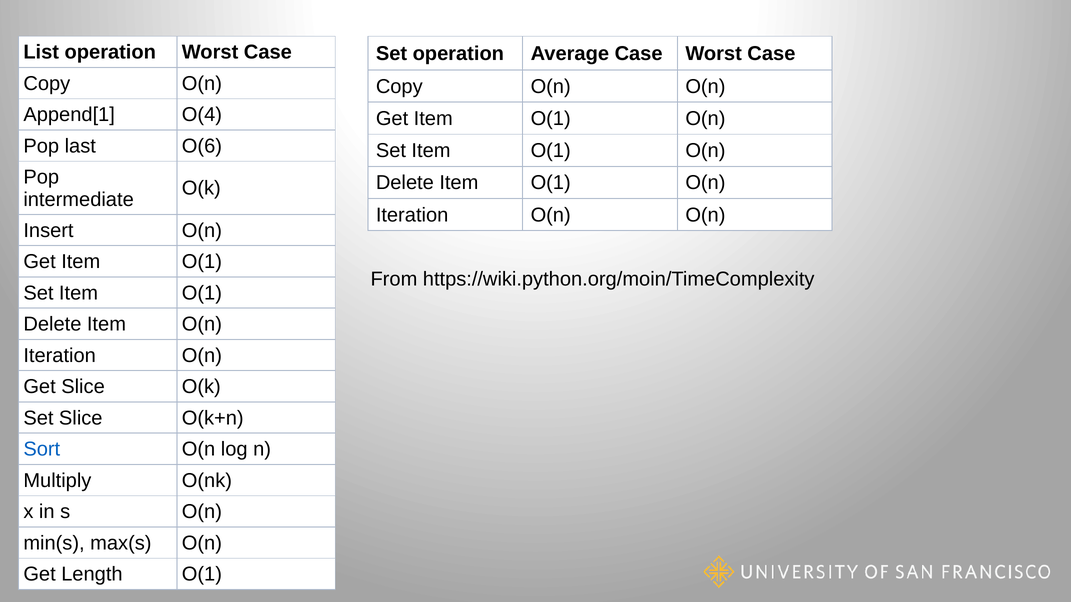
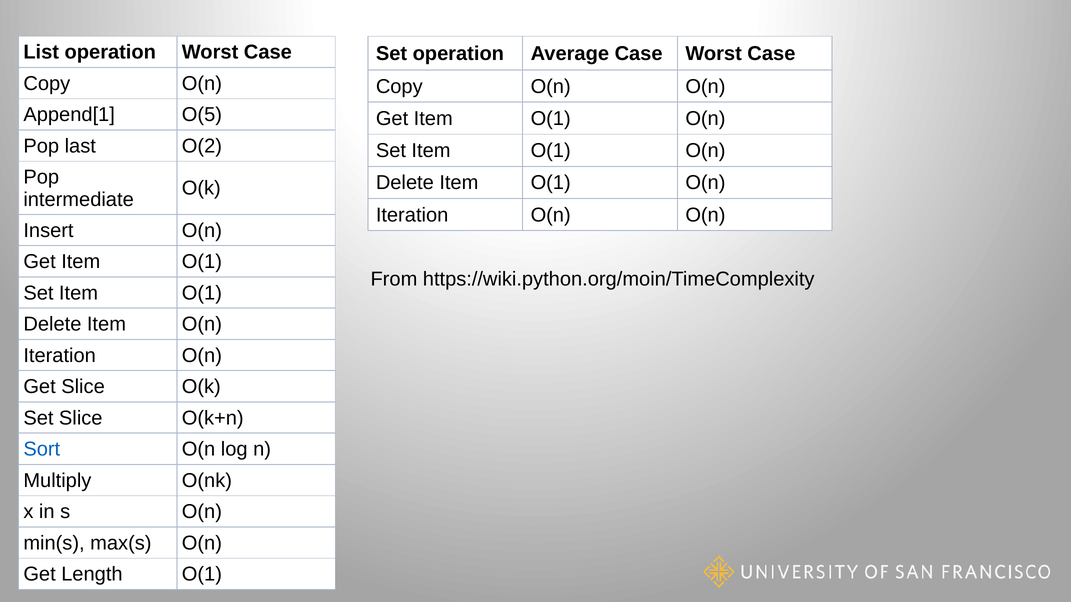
O(4: O(4 -> O(5 (202, 115)
O(6: O(6 -> O(2 (202, 146)
